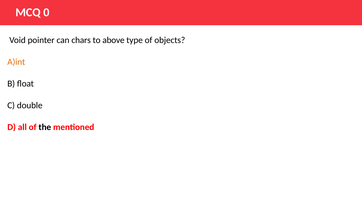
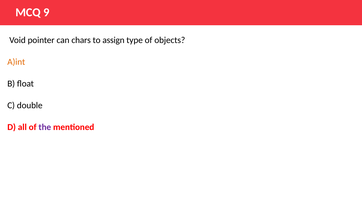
0: 0 -> 9 (46, 12)
above: above -> assign (113, 40)
the colour: black -> purple (45, 127)
